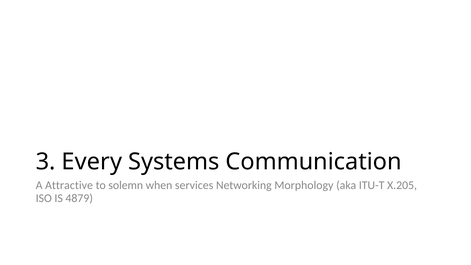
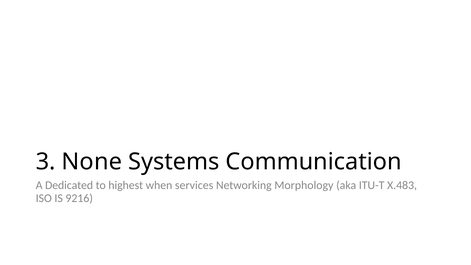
Every: Every -> None (92, 162)
Attractive: Attractive -> Dedicated (69, 185)
solemn: solemn -> highest (126, 185)
X.205: X.205 -> X.483 (402, 185)
4879: 4879 -> 9216 (79, 198)
